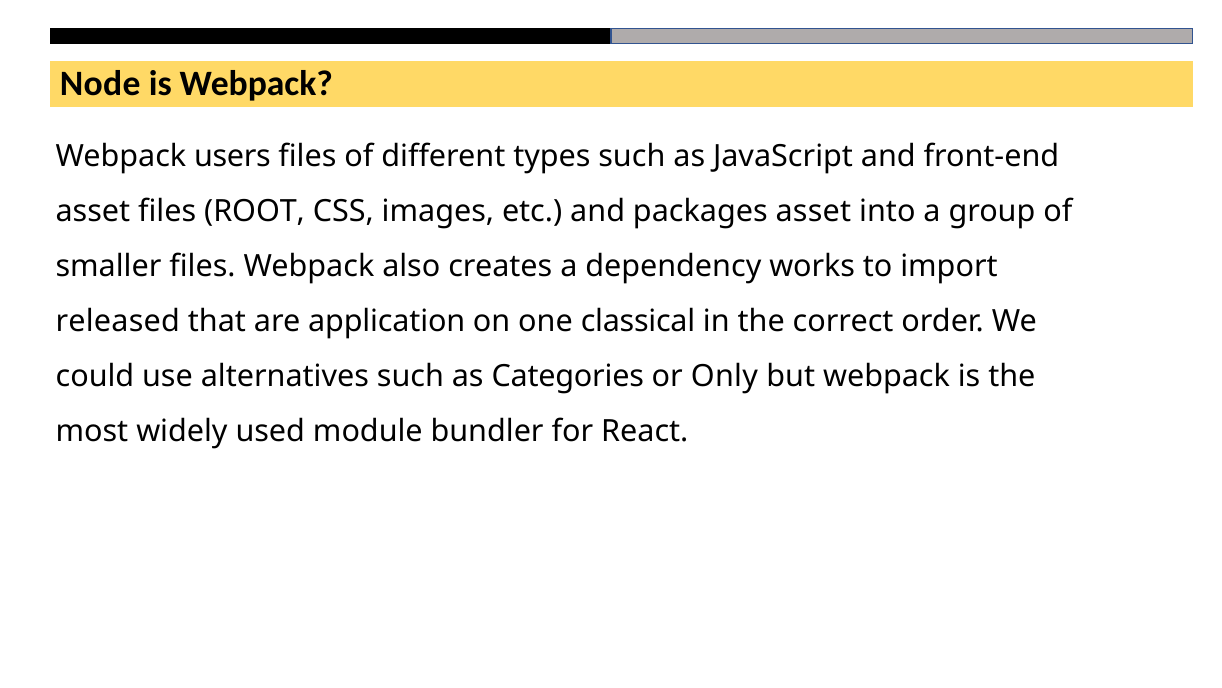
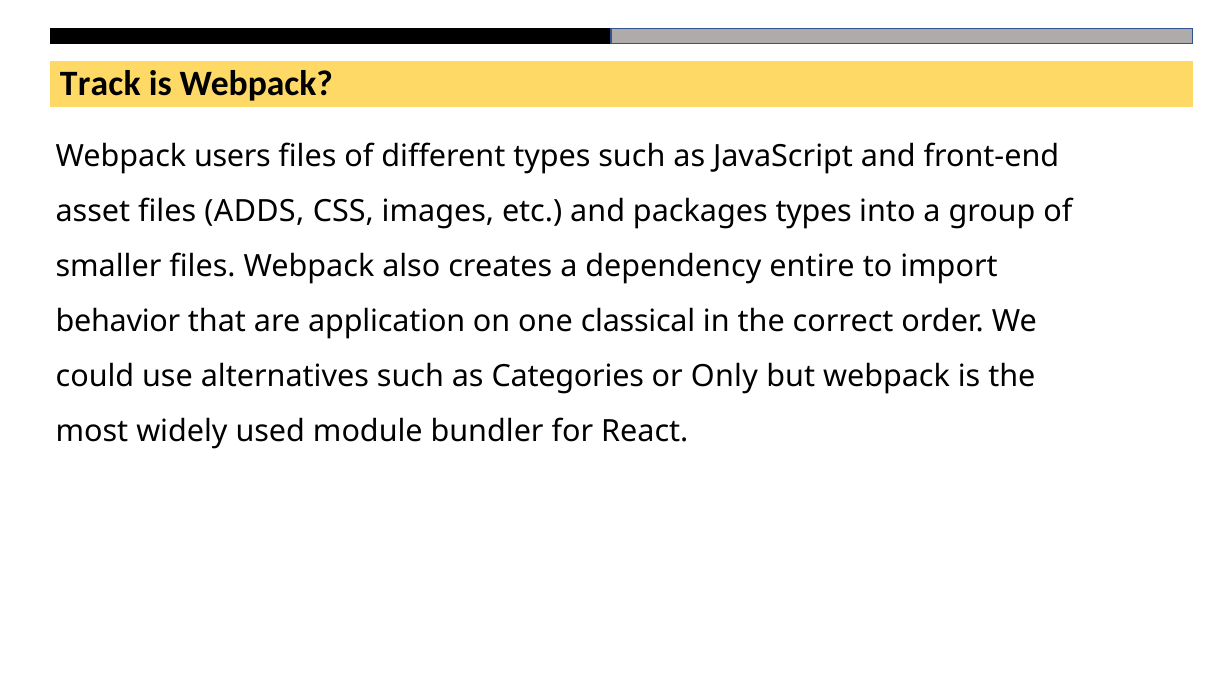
Node: Node -> Track (100, 84)
ROOT: ROOT -> ADDS (254, 211)
packages asset: asset -> types (814, 211)
works: works -> entire (812, 266)
released: released -> behavior (118, 321)
